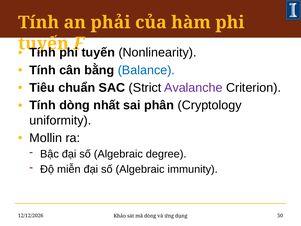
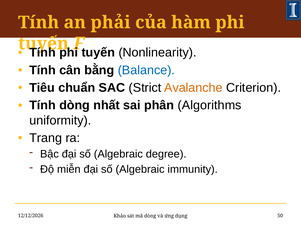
Avalanche colour: purple -> orange (193, 88)
Cryptology: Cryptology -> Algorithms (210, 105)
Mollin: Mollin -> Trang (46, 138)
